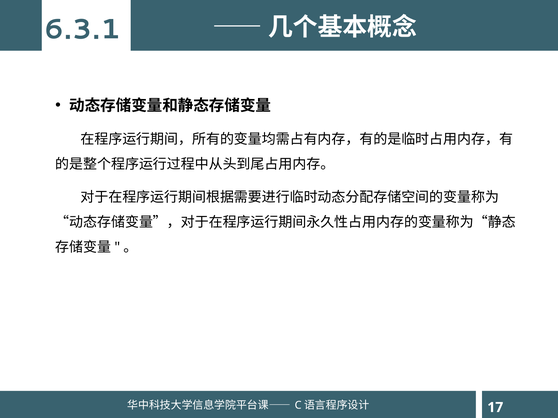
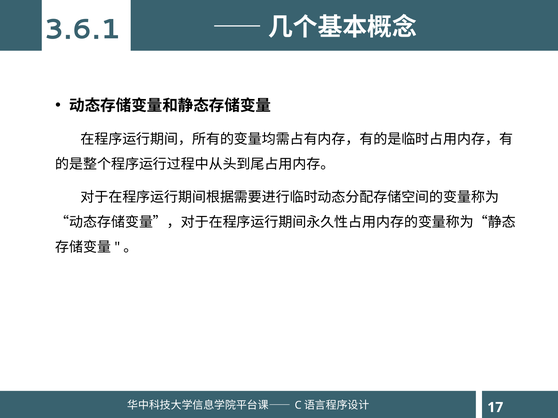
6.3.1: 6.3.1 -> 3.6.1 (82, 29)
